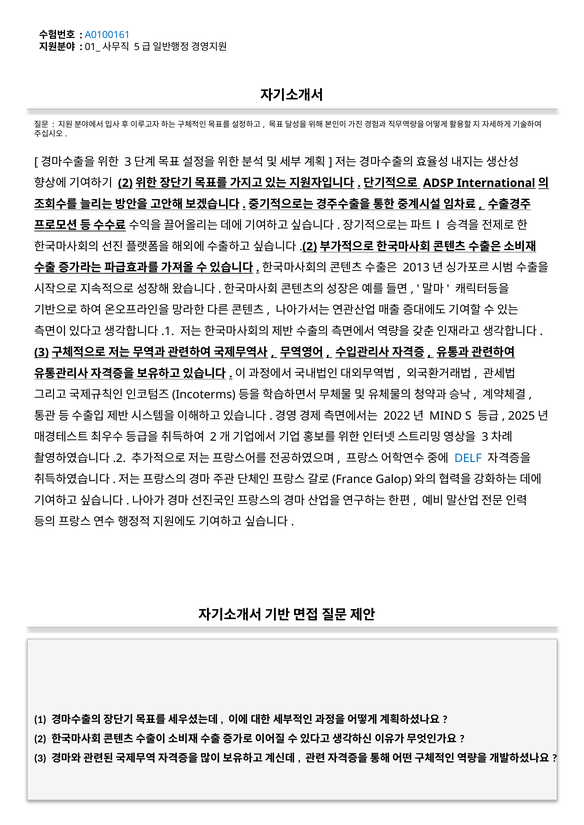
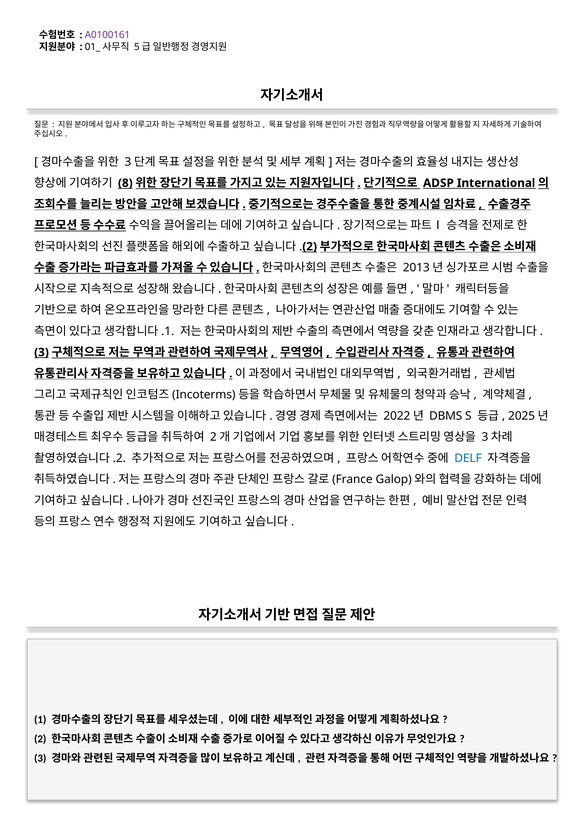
A0100161 colour: blue -> purple (107, 35)
2: 2 -> 8 (125, 183)
MIND: MIND -> DBMS (446, 416)
